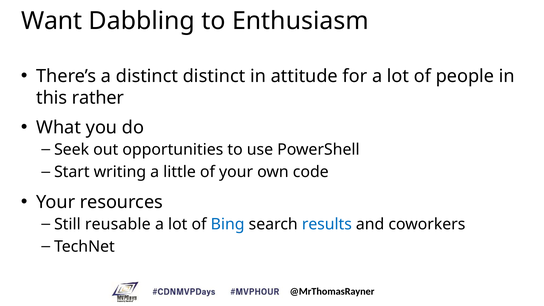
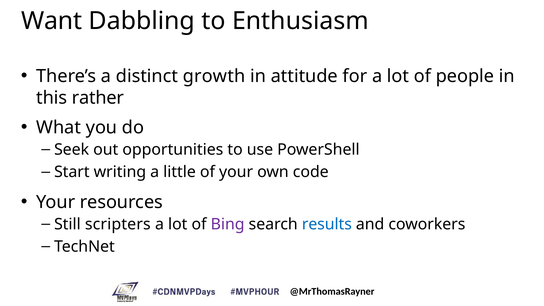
distinct distinct: distinct -> growth (214, 76)
reusable: reusable -> scripters (118, 224)
Bing colour: blue -> purple (228, 224)
